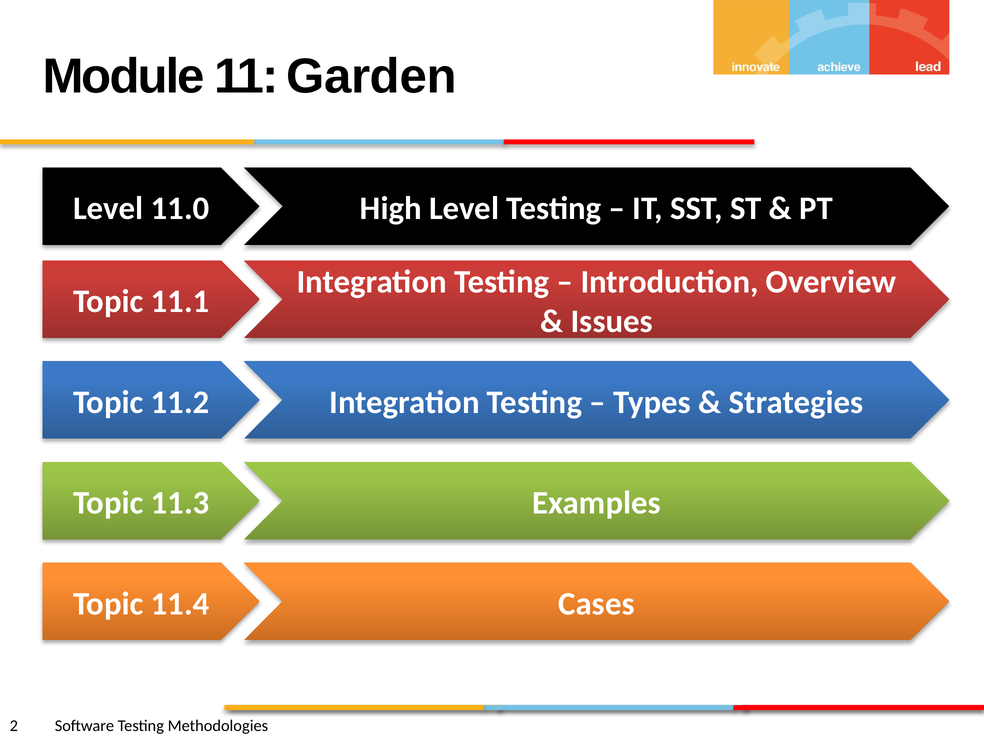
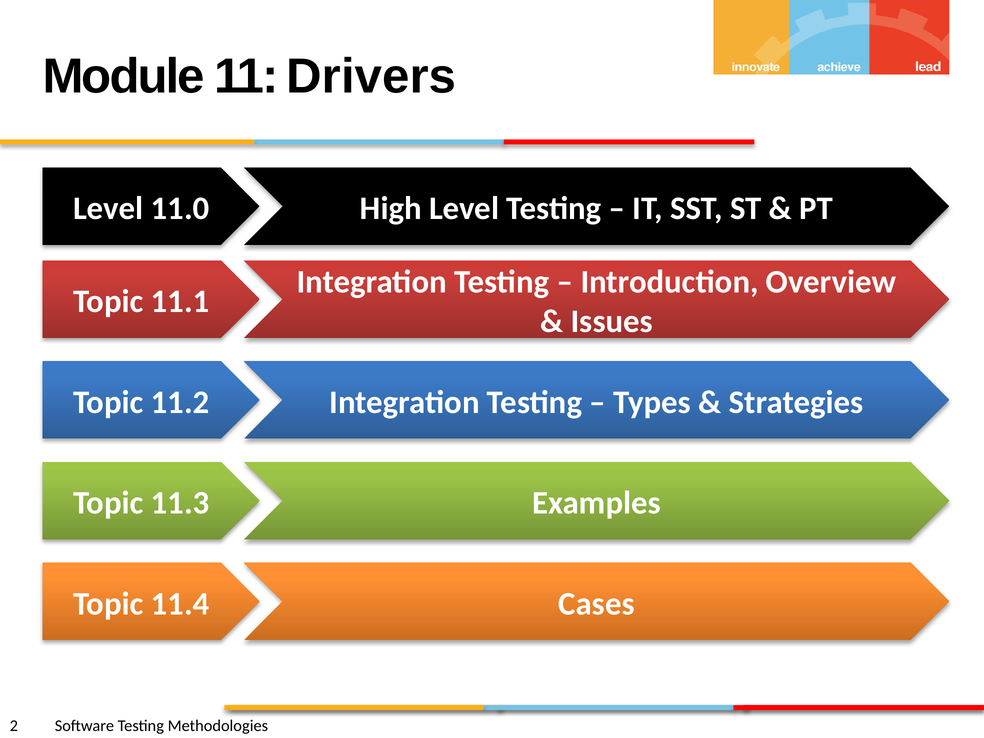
Garden: Garden -> Drivers (371, 76)
